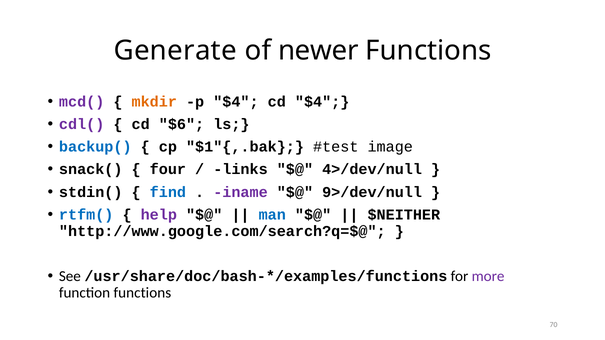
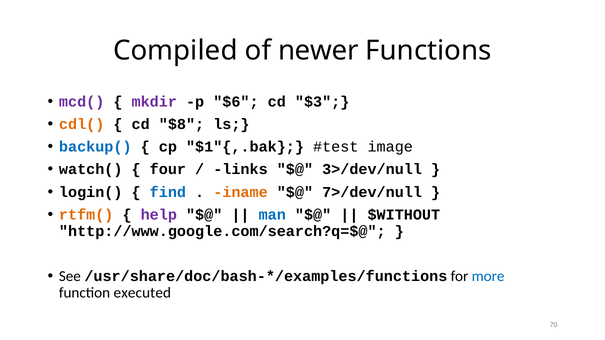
Generate: Generate -> Compiled (175, 51)
mkdir colour: orange -> purple (154, 102)
p $4: $4 -> $6 (236, 102)
cd $4: $4 -> $3 (322, 102)
cdl( colour: purple -> orange (82, 124)
$6: $6 -> $8 (181, 124)
snack(: snack( -> watch( (91, 170)
4>/dev/null: 4>/dev/null -> 3>/dev/null (372, 170)
stdin(: stdin( -> login( (91, 192)
iname colour: purple -> orange (240, 192)
9>/dev/null: 9>/dev/null -> 7>/dev/null (372, 192)
rtfm( colour: blue -> orange (86, 215)
$NEITHER: $NEITHER -> $WITHOUT (404, 215)
more colour: purple -> blue (488, 277)
function functions: functions -> executed (142, 293)
